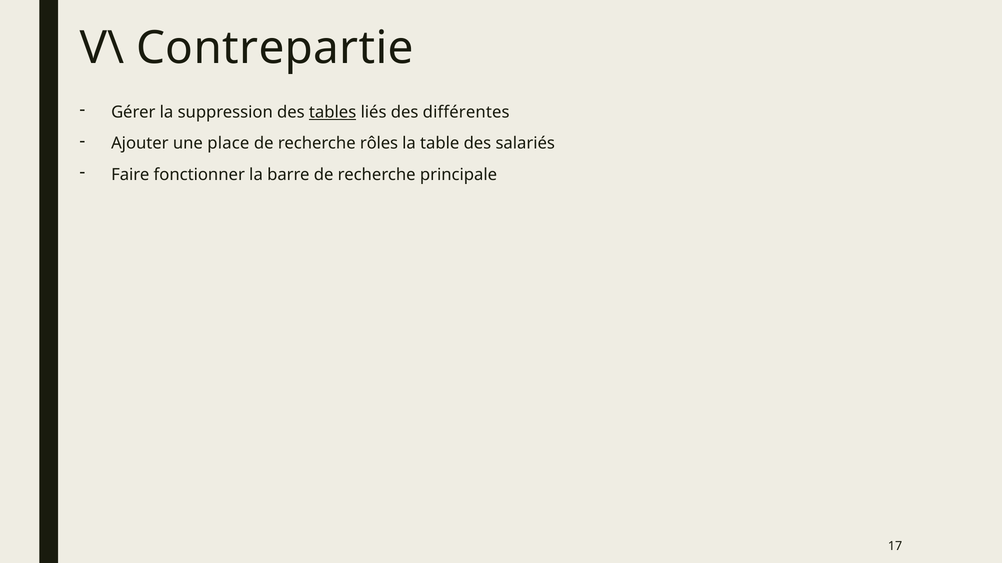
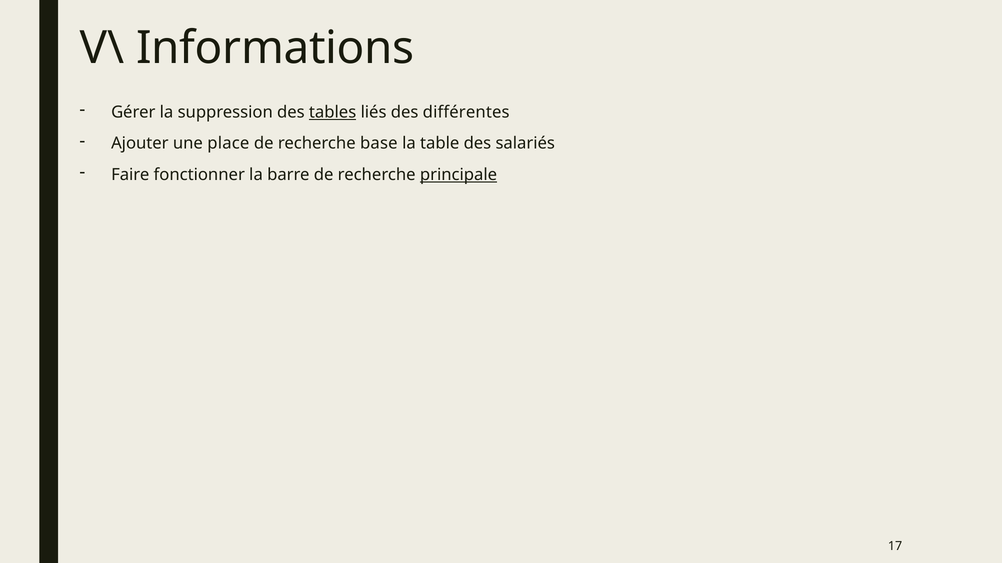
Contrepartie: Contrepartie -> Informations (275, 48)
rôles: rôles -> base (379, 144)
principale underline: none -> present (459, 175)
